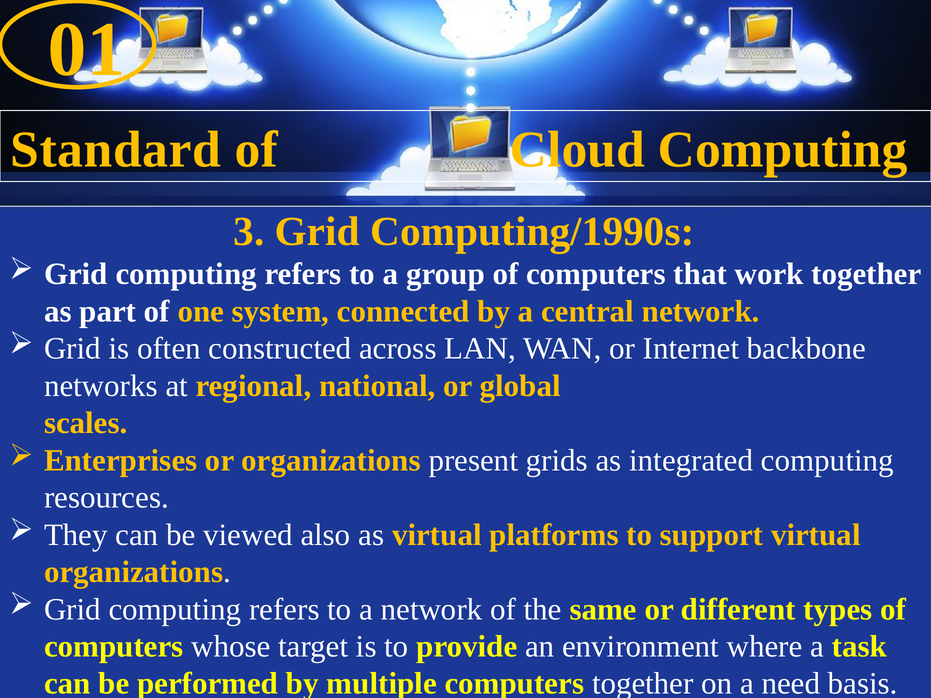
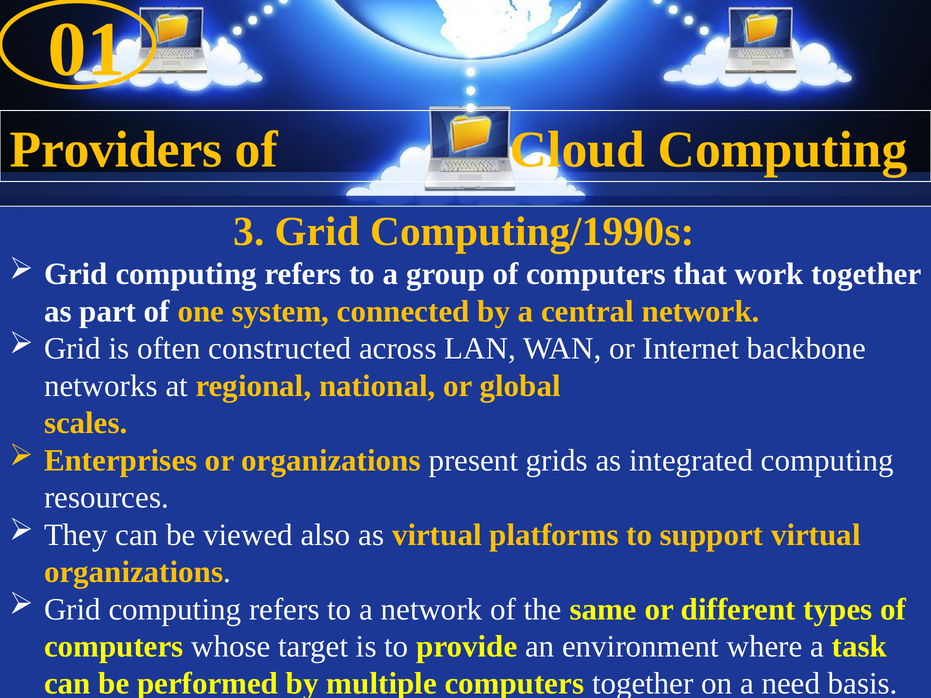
Standard: Standard -> Providers (116, 150)
